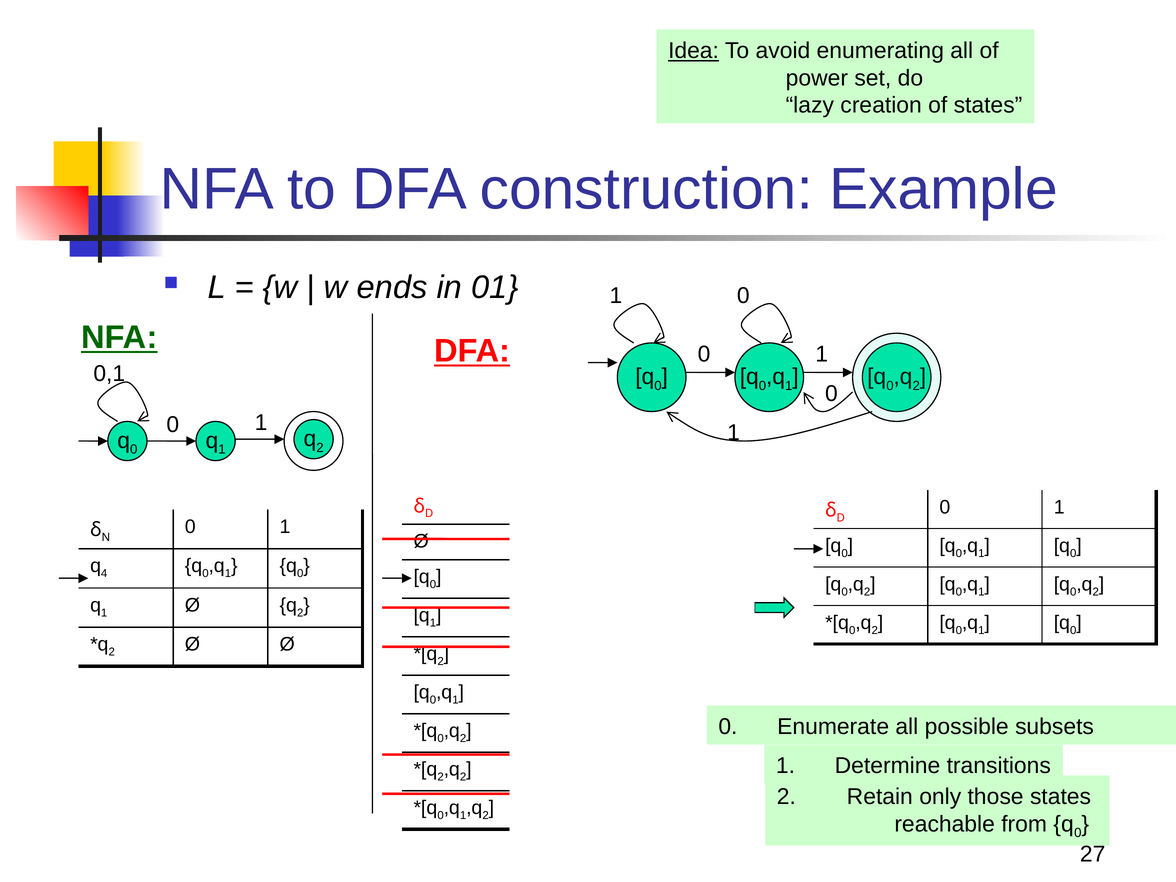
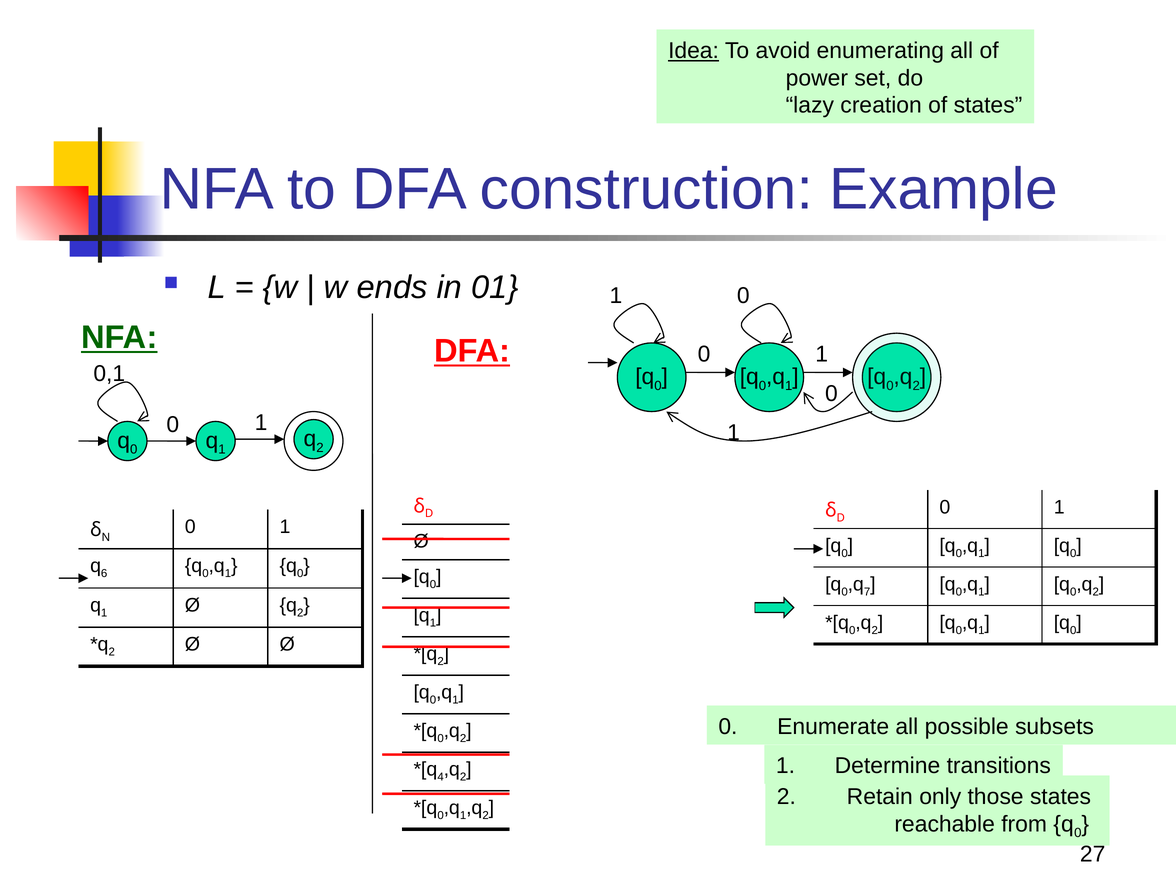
4: 4 -> 6 (104, 574)
2: 2 -> 7 (867, 592)
2: 2 -> 4 (441, 777)
